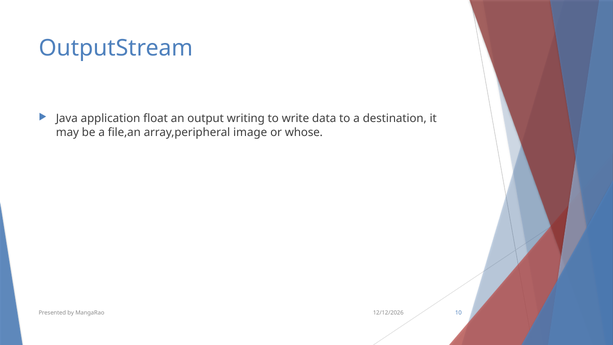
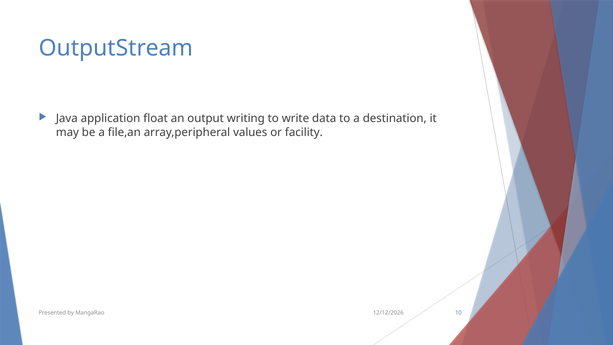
image: image -> values (250, 132)
whose: whose -> facility (304, 132)
